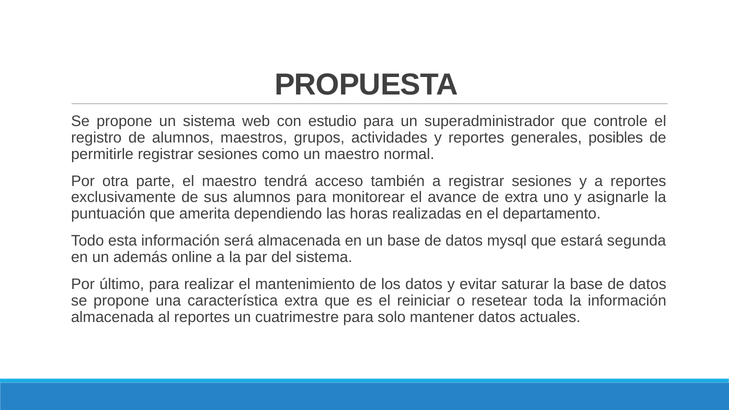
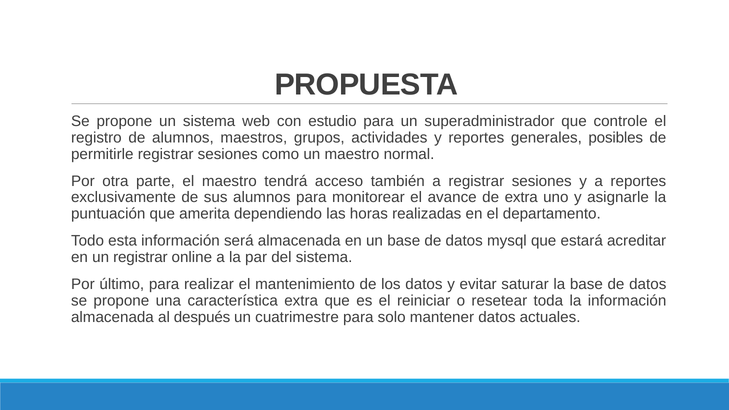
segunda: segunda -> acreditar (637, 241)
un además: además -> registrar (140, 257)
al reportes: reportes -> después (202, 317)
